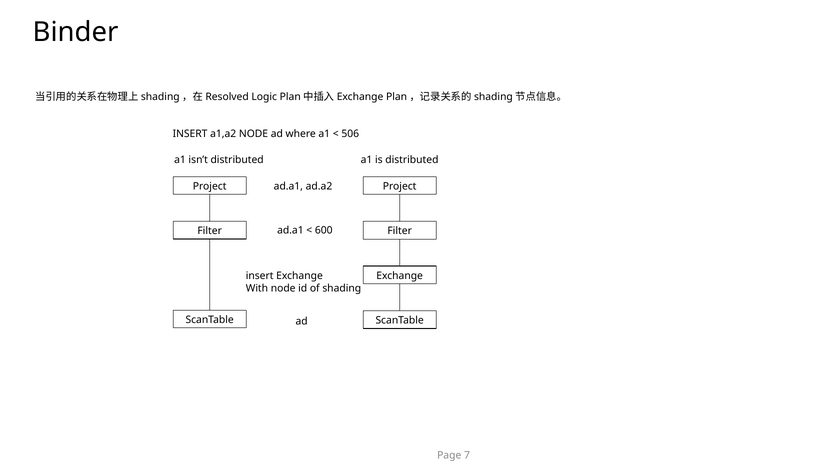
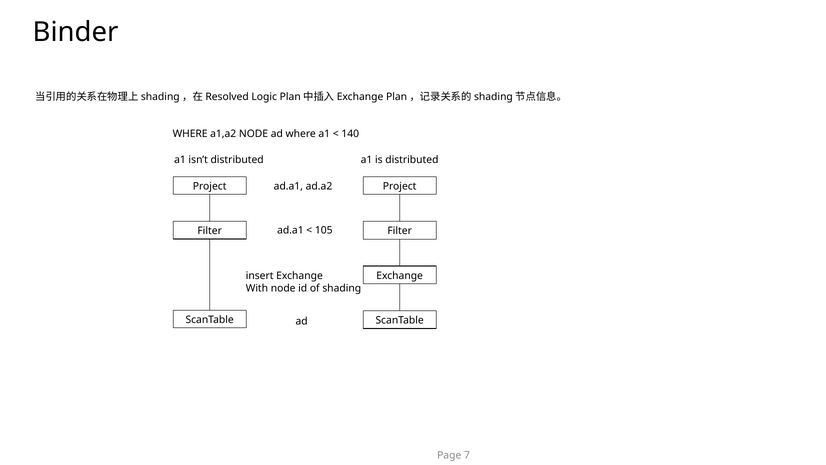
INSERT: INSERT -> WHERE (190, 133)
506: 506 -> 140 (350, 133)
600: 600 -> 105 (324, 230)
